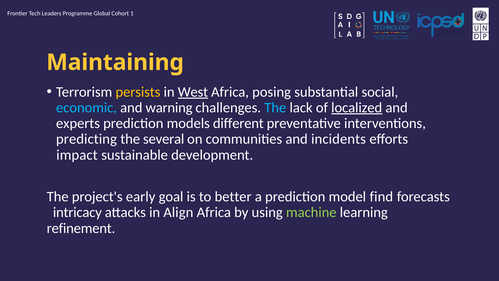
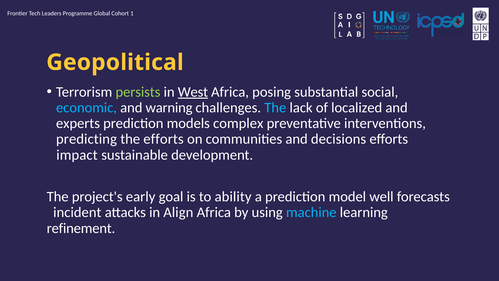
Maintaining: Maintaining -> Geopolitical (115, 62)
persists colour: yellow -> light green (138, 92)
localized underline: present -> none (357, 108)
different: different -> complex (238, 123)
the several: several -> efforts (164, 139)
incidents: incidents -> decisions (339, 139)
better: better -> ability (233, 197)
find: find -> well (381, 197)
intricacy: intricacy -> incident (77, 212)
machine colour: light green -> light blue (311, 212)
